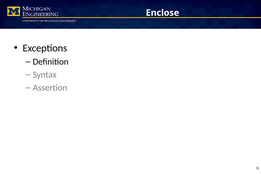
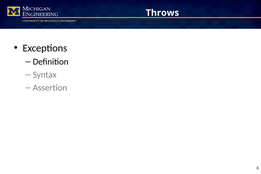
Enclose: Enclose -> Throws (162, 13)
